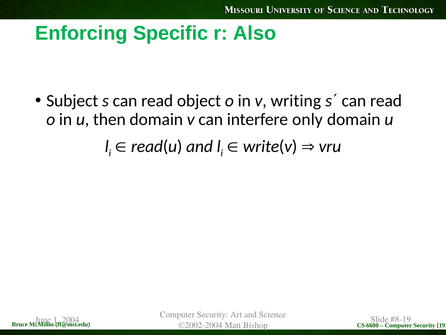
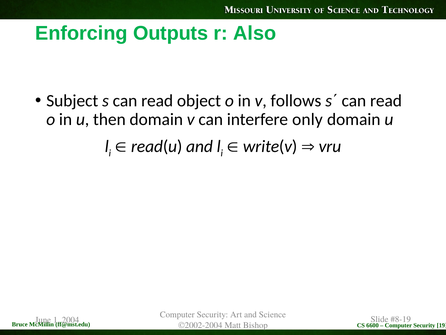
Specific: Specific -> Outputs (171, 33)
writing: writing -> follows (296, 101)
